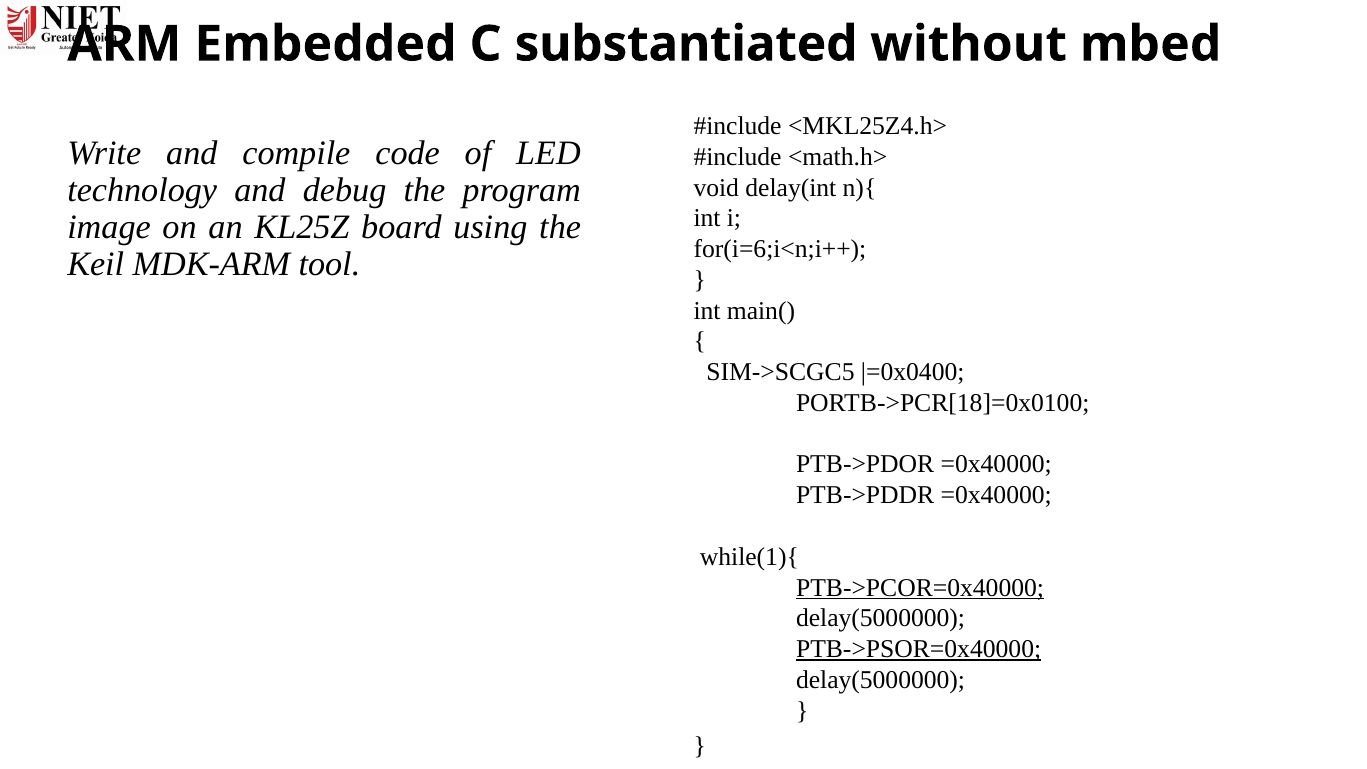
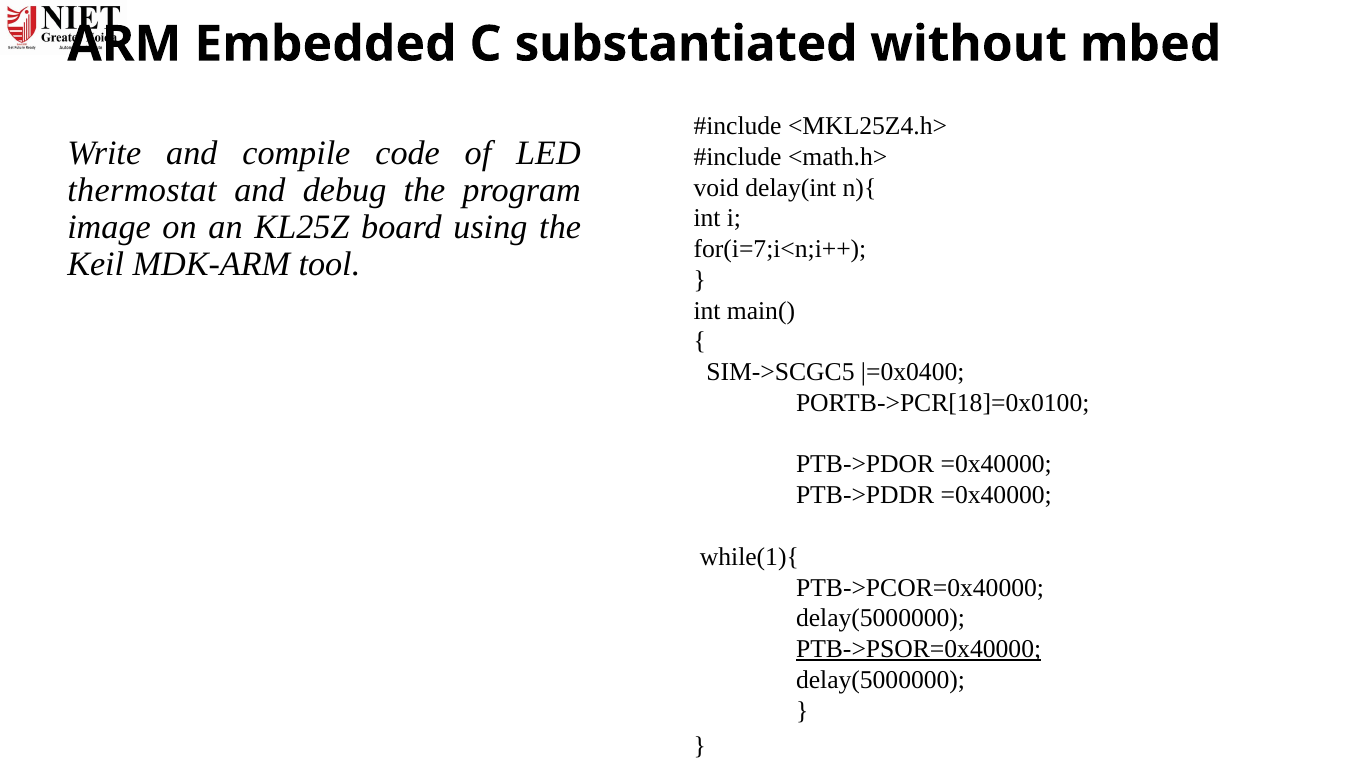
technology: technology -> thermostat (142, 190)
for(i=6;i<n;i++: for(i=6;i<n;i++ -> for(i=7;i<n;i++ (780, 249)
PTB->PCOR=0x40000 underline: present -> none (920, 588)
